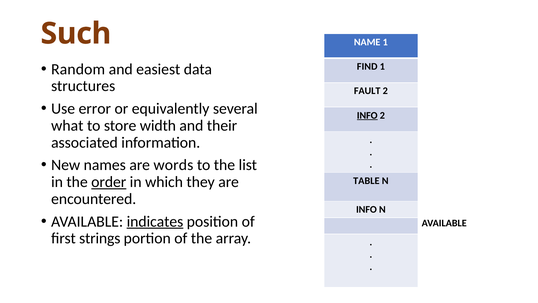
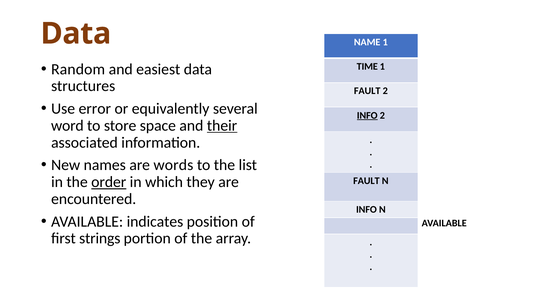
Such: Such -> Data (76, 34)
FIND: FIND -> TIME (367, 66)
what: what -> word (67, 125)
width: width -> space (158, 125)
their underline: none -> present (222, 125)
TABLE: TABLE -> FAULT (366, 181)
indicates underline: present -> none (155, 221)
